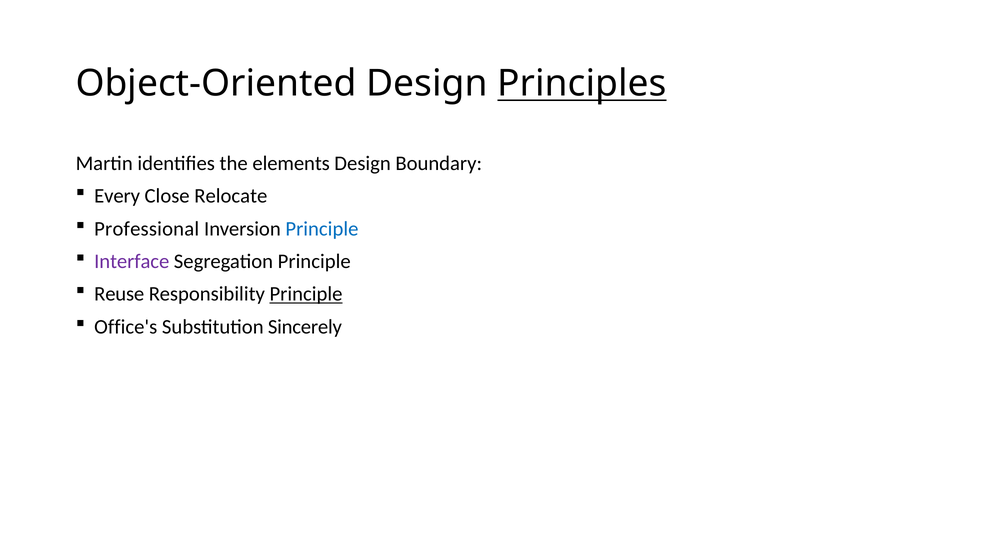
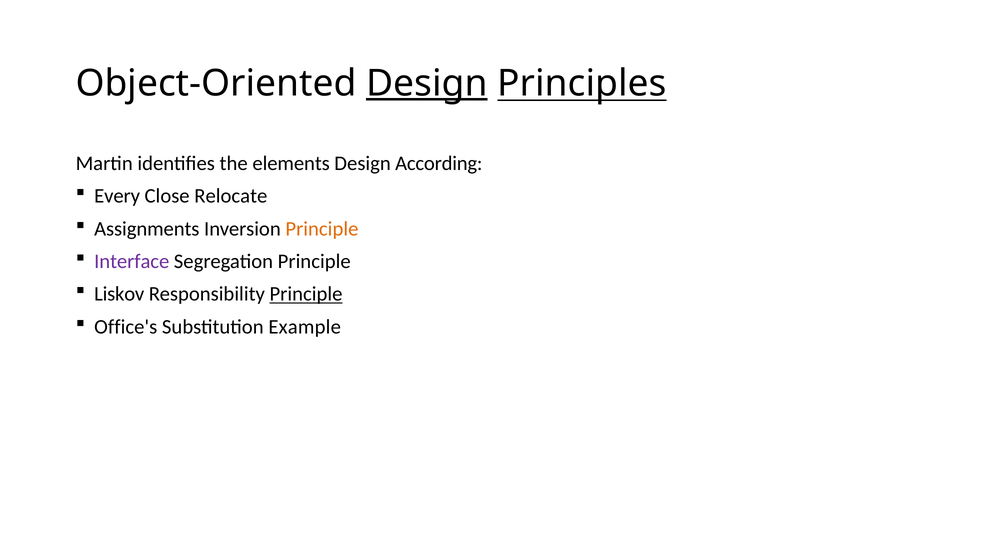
Design underline: none -> present (427, 83)
Boundary: Boundary -> According (439, 163)
Professional: Professional -> Assignments (147, 229)
Principle colour: blue -> orange (322, 229)
Reuse: Reuse -> Liskov (119, 294)
Sincerely: Sincerely -> Example (305, 327)
